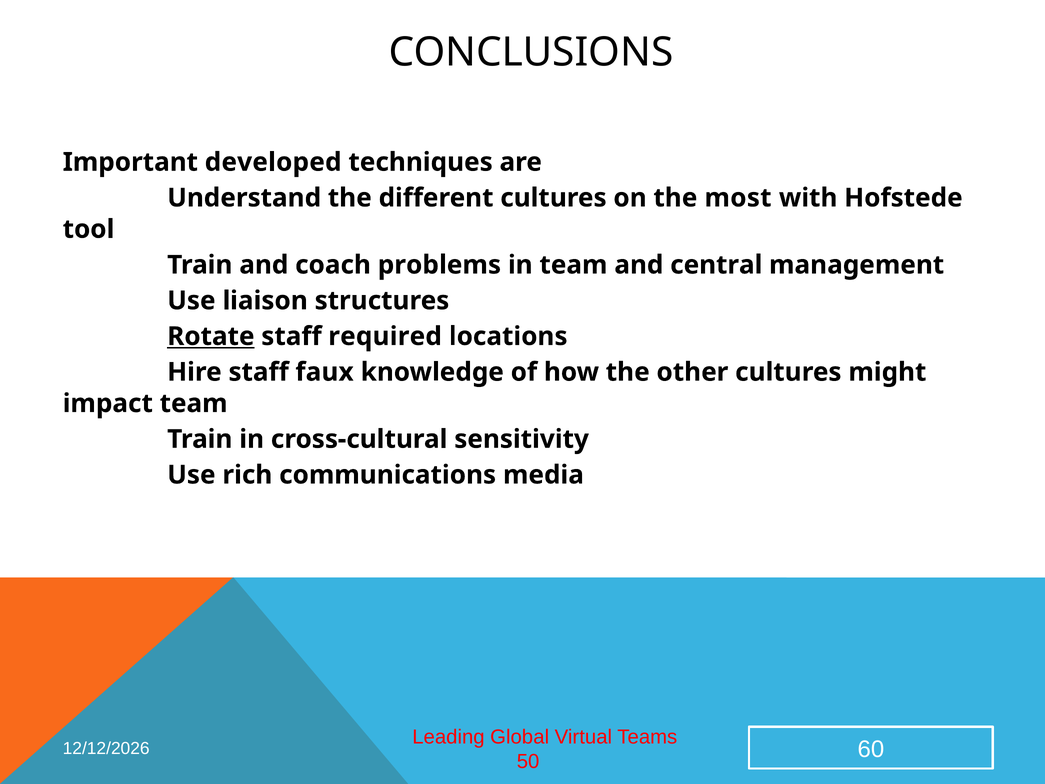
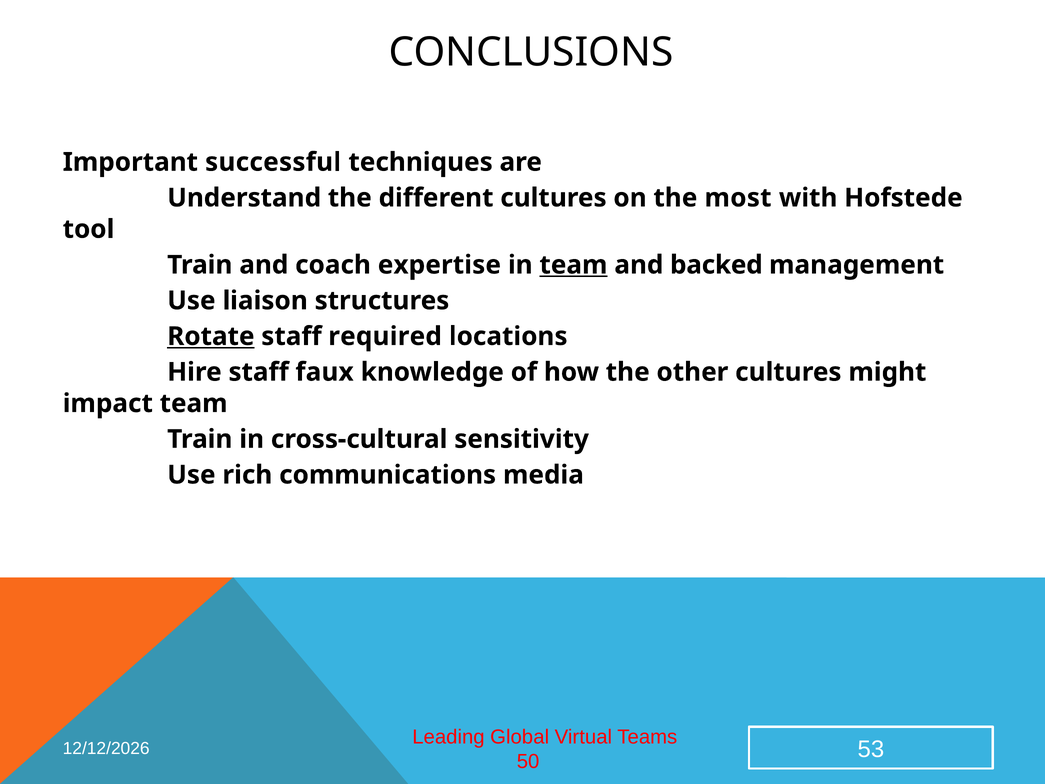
developed: developed -> successful (273, 162)
problems: problems -> expertise (439, 265)
team underline: none -> present (573, 265)
central: central -> backed (716, 265)
60: 60 -> 53 (871, 749)
